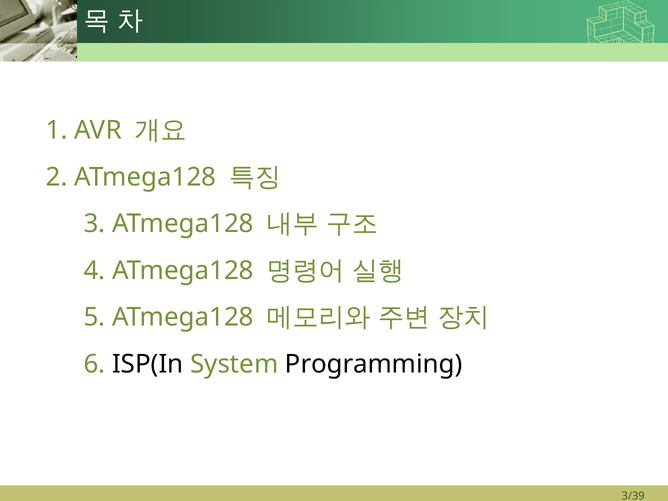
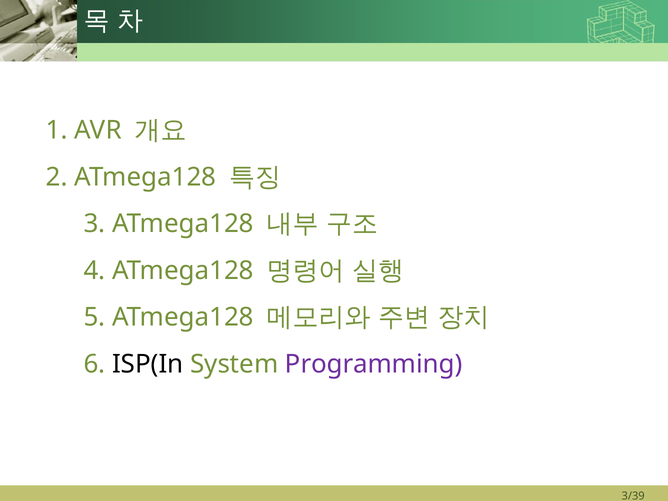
Programming colour: black -> purple (374, 364)
